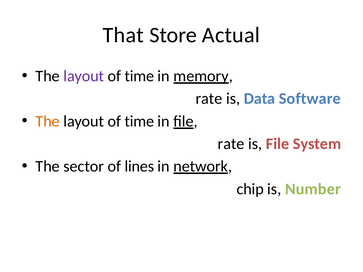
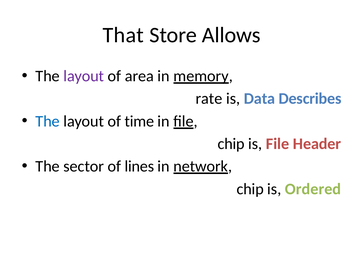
Actual: Actual -> Allows (231, 35)
time: time -> area (139, 76)
Software: Software -> Describes (310, 99)
The colour: orange -> blue (48, 121)
rate: rate -> chip (231, 144)
System: System -> Header (317, 144)
Number: Number -> Ordered (313, 189)
